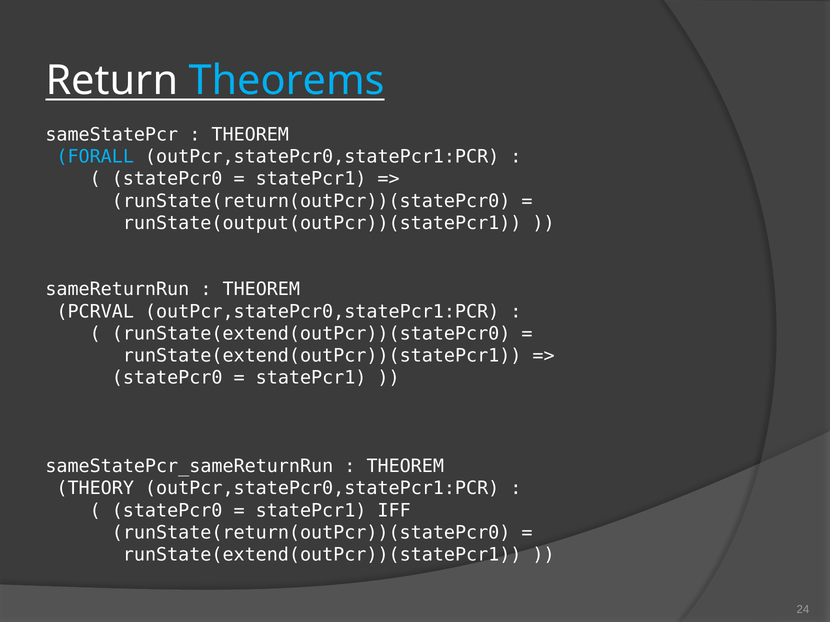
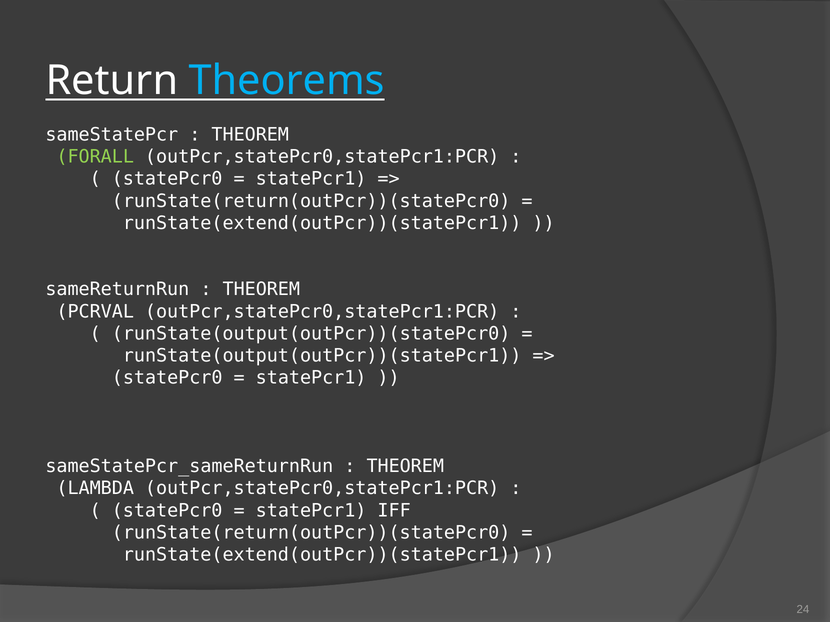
FORALL colour: light blue -> light green (95, 157)
runState(output(outPcr))(statePcr1: runState(output(outPcr))(statePcr1 -> runState(extend(outPcr))(statePcr1 (322, 223)
runState(extend(outPcr))(statePcr0: runState(extend(outPcr))(statePcr0 -> runState(output(outPcr))(statePcr0 (311, 334)
runState(extend(outPcr))(statePcr1: runState(extend(outPcr))(statePcr1 -> runState(output(outPcr))(statePcr1 (322, 356)
THEORY: THEORY -> LAMBDA (95, 489)
